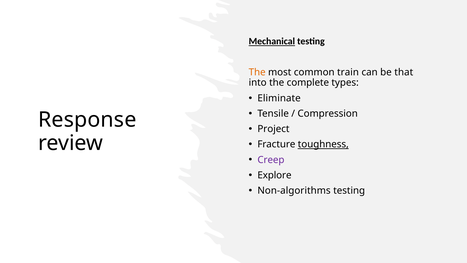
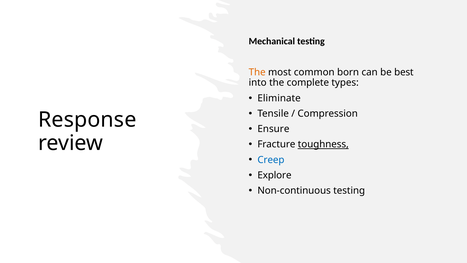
Mechanical underline: present -> none (272, 41)
train: train -> born (348, 72)
that: that -> best (404, 72)
Project: Project -> Ensure (273, 129)
Creep colour: purple -> blue (271, 160)
Non-algorithms: Non-algorithms -> Non-continuous (294, 190)
